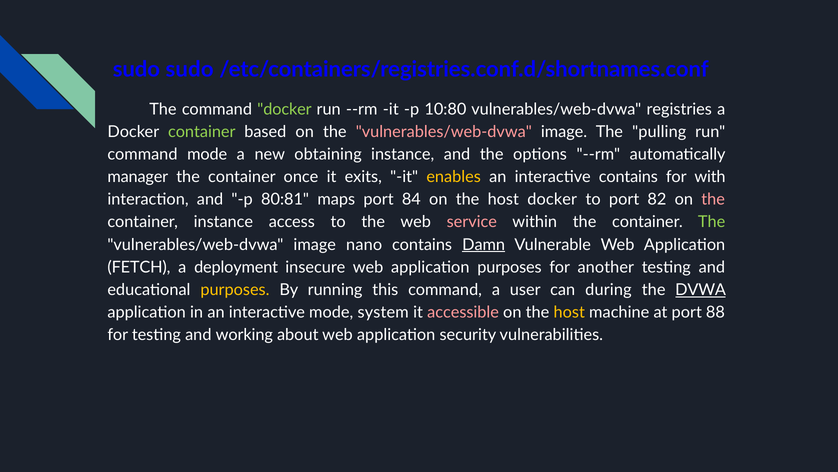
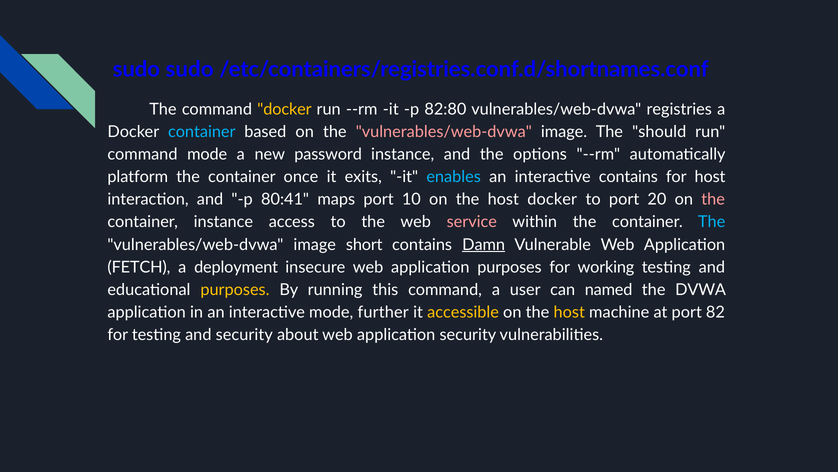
docker colour: light green -> yellow (285, 109)
10:80: 10:80 -> 82:80 (445, 109)
container colour: light green -> light blue (202, 132)
pulling: pulling -> should (659, 132)
obtaining: obtaining -> password (328, 154)
manager: manager -> platform (138, 177)
enables colour: yellow -> light blue (454, 177)
for with: with -> host (710, 177)
80:81: 80:81 -> 80:41 (285, 199)
84: 84 -> 10 (411, 199)
82: 82 -> 20 (657, 199)
The colour: light green -> light blue (712, 222)
nano: nano -> short (364, 244)
another: another -> working (606, 267)
during: during -> named (609, 289)
DVWA underline: present -> none (701, 289)
system: system -> further (383, 312)
accessible colour: pink -> yellow (463, 312)
88: 88 -> 82 (715, 312)
and working: working -> security (244, 334)
